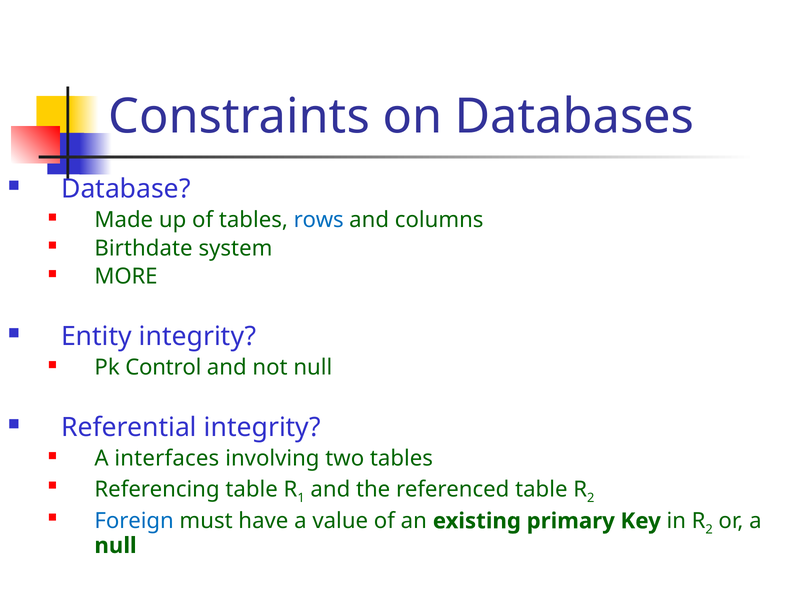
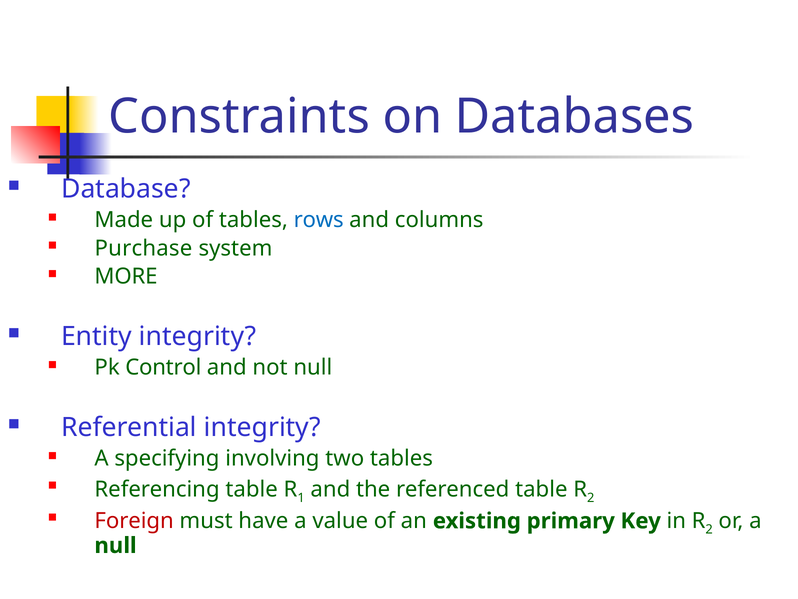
Birthdate: Birthdate -> Purchase (143, 248)
interfaces: interfaces -> specifying (167, 458)
Foreign colour: blue -> red (134, 521)
